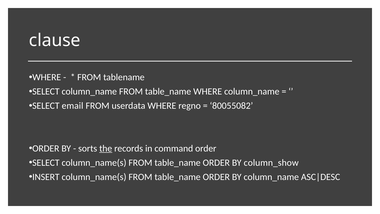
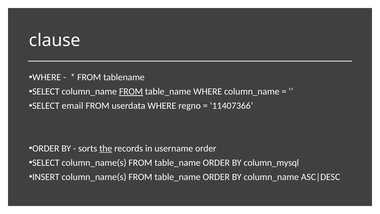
FROM underline: none -> present (131, 91)
80055082: 80055082 -> 11407366 (231, 106)
command: command -> username (174, 148)
column_show: column_show -> column_mysql (271, 163)
